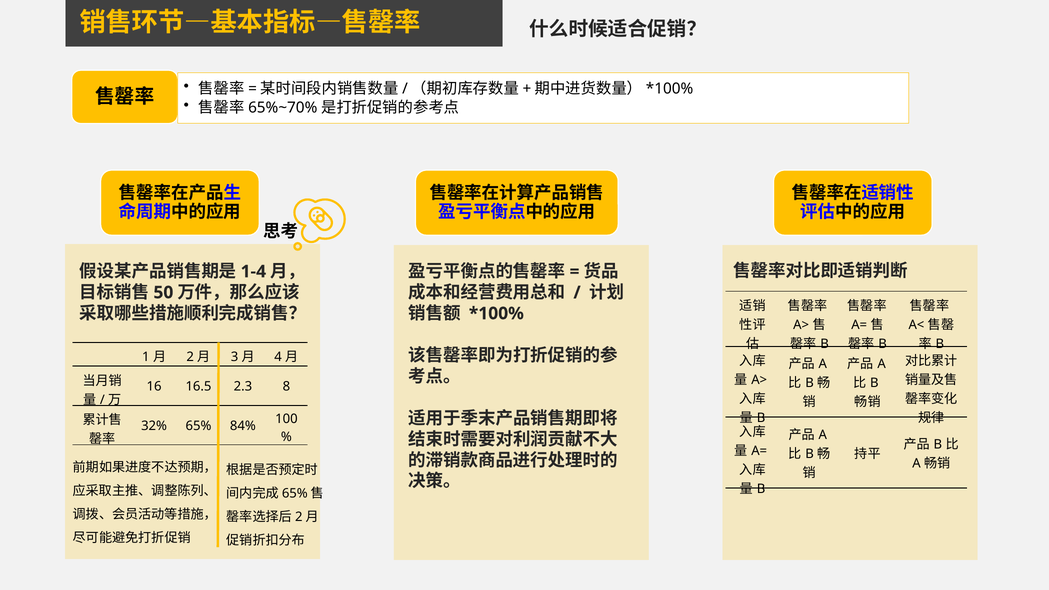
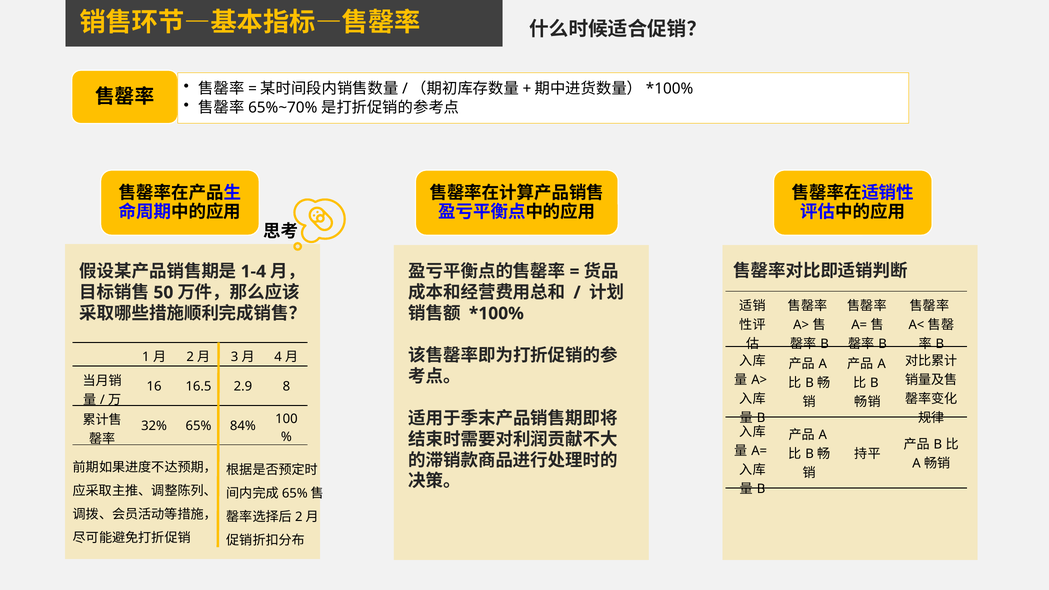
2.3: 2.3 -> 2.9 (243, 386)
